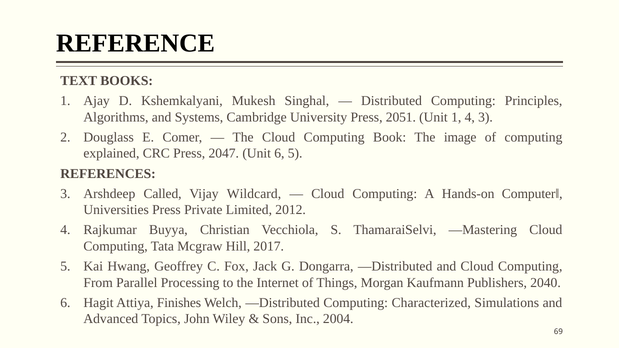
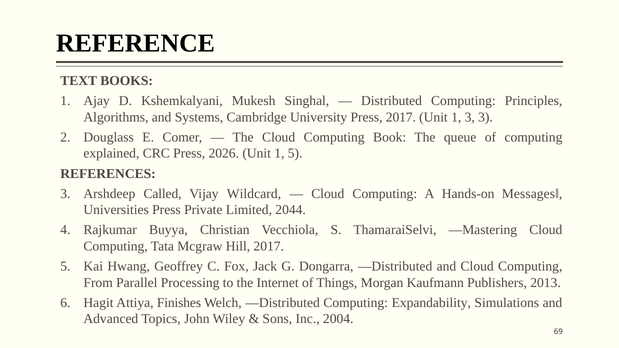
Press 2051: 2051 -> 2017 (401, 117)
1 4: 4 -> 3 (470, 117)
image: image -> queue (460, 137)
2047: 2047 -> 2026 (224, 154)
6: 6 -> 1 (279, 154)
Computer‖: Computer‖ -> Messages‖ (532, 194)
2012: 2012 -> 2044 (291, 210)
2040: 2040 -> 2013 (546, 283)
Characterized: Characterized -> Expandability (431, 303)
